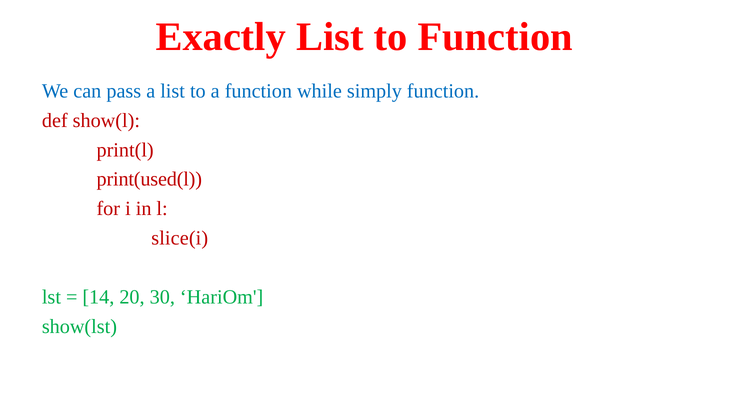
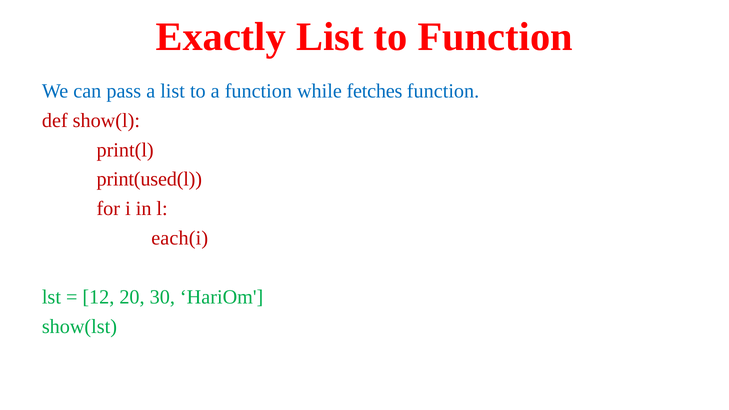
simply: simply -> fetches (375, 91)
slice(i: slice(i -> each(i (180, 238)
14: 14 -> 12 (98, 297)
